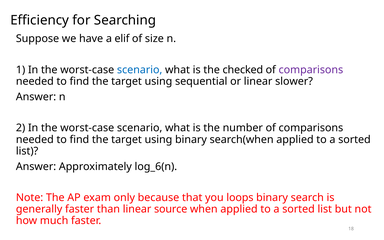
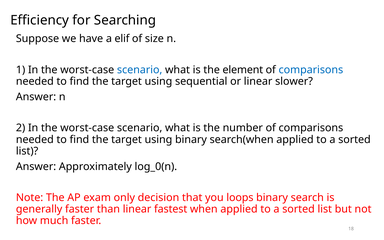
checked: checked -> element (243, 70)
comparisons colour: purple -> blue (311, 70)
log_6(n: log_6(n -> log_0(n (156, 167)
because: because -> decision (158, 198)
source: source -> fastest (171, 209)
